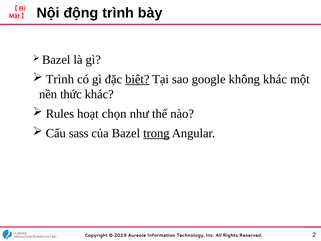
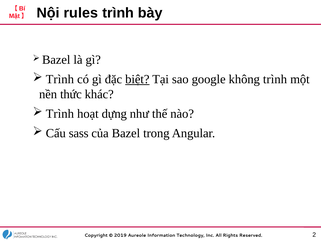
động: động -> rules (81, 13)
không khác: khác -> trình (275, 79)
Rules: Rules -> Trình (60, 114)
chọn: chọn -> dựng (114, 114)
trong underline: present -> none (156, 133)
